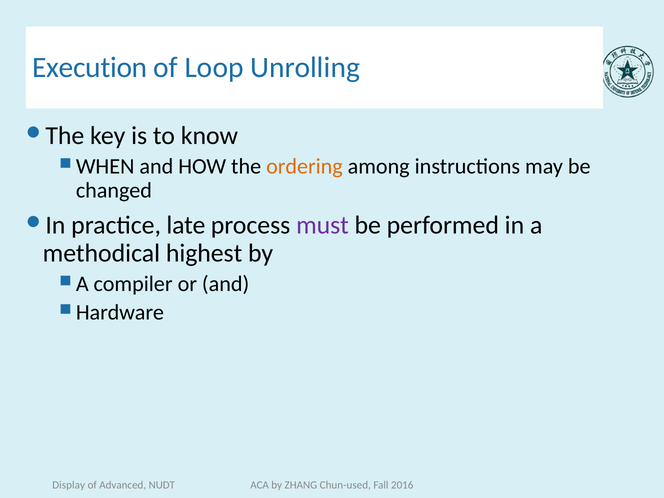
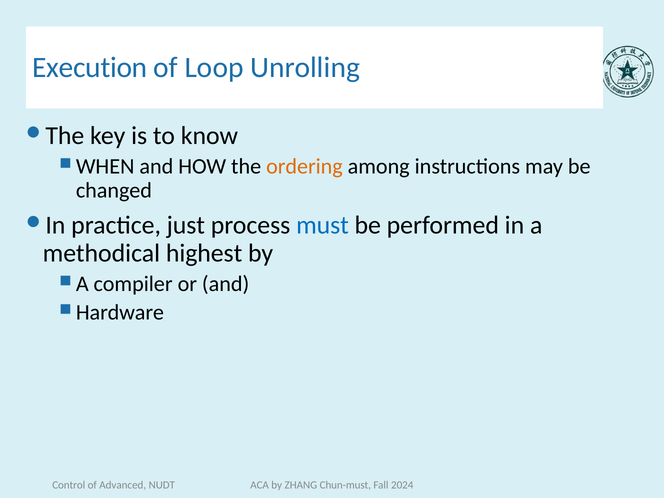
late: late -> just (186, 225)
must colour: purple -> blue (322, 225)
Display: Display -> Control (69, 485)
Chun-used: Chun-used -> Chun-must (345, 485)
2016: 2016 -> 2024 (402, 485)
